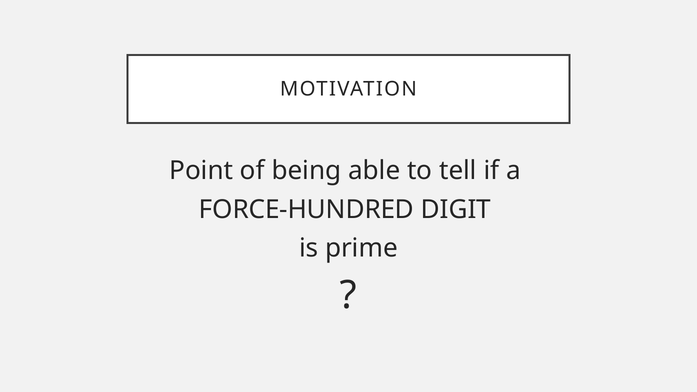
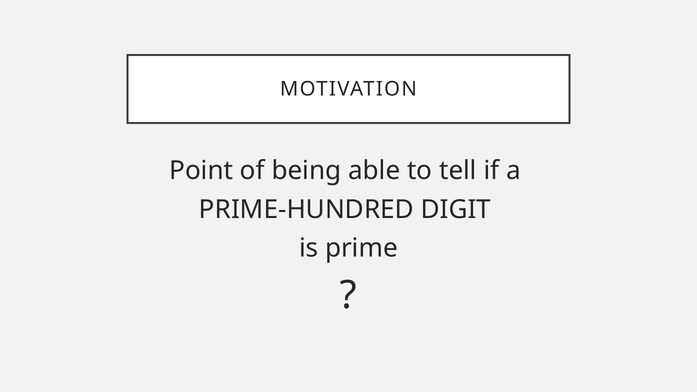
FORCE-HUNDRED: FORCE-HUNDRED -> PRIME-HUNDRED (306, 210)
